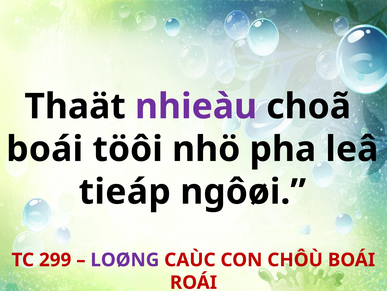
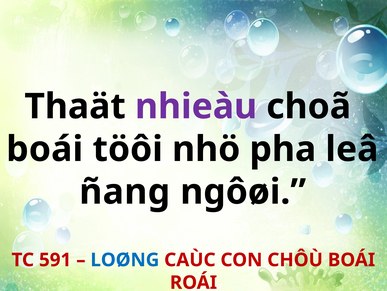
tieáp: tieáp -> ñang (125, 191)
299: 299 -> 591 (55, 259)
LOØNG colour: purple -> blue (125, 259)
